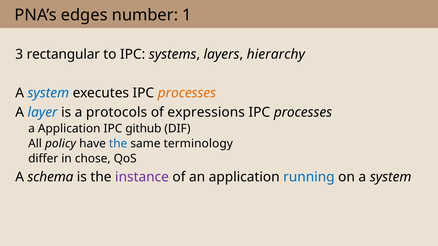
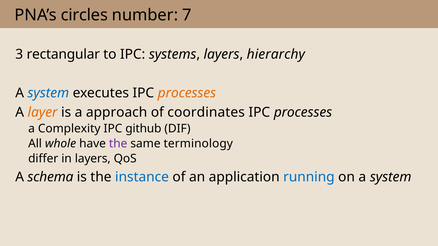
edges: edges -> circles (84, 15)
1: 1 -> 7 (187, 15)
layer colour: blue -> orange (43, 113)
protocols: protocols -> approach (117, 113)
expressions: expressions -> coordinates (206, 113)
a Application: Application -> Complexity (69, 129)
policy: policy -> whole (61, 144)
the colour: blue -> purple (118, 144)
in chose: chose -> layers (93, 159)
instance colour: purple -> blue (142, 177)
